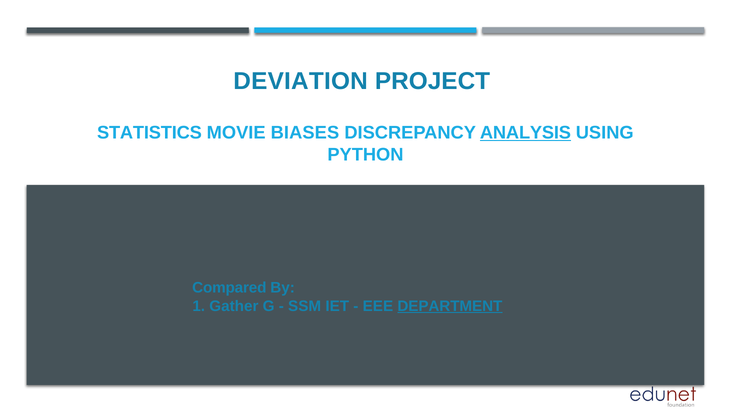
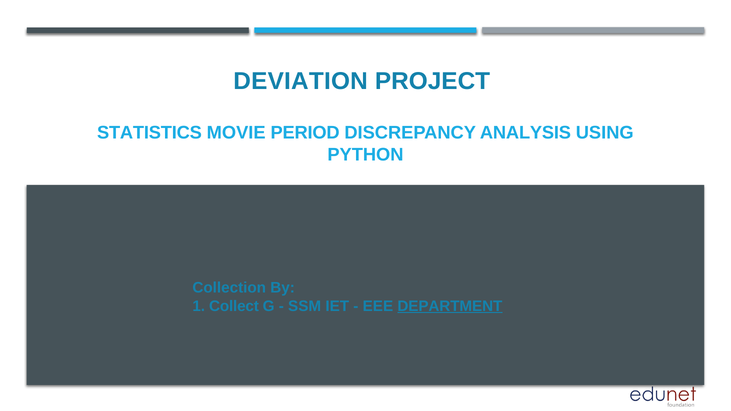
BIASES: BIASES -> PERIOD (305, 133)
ANALYSIS underline: present -> none (525, 133)
Compared: Compared -> Collection (229, 288)
Gather: Gather -> Collect (234, 306)
